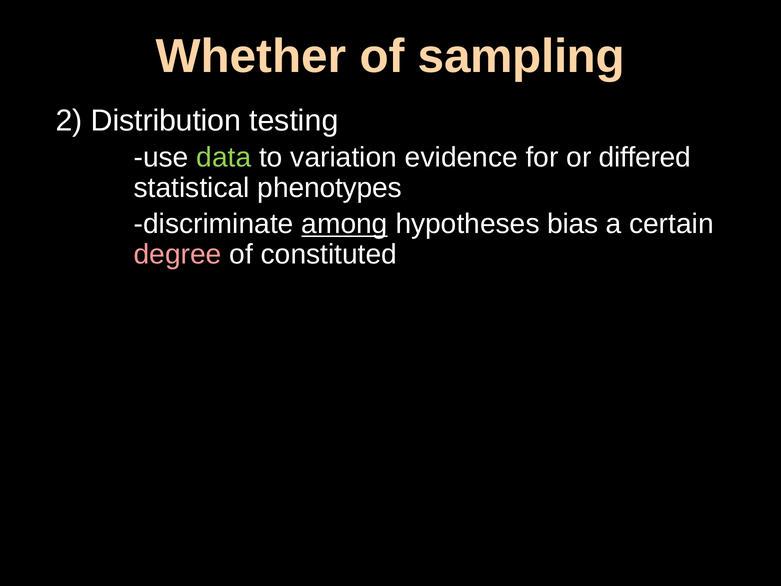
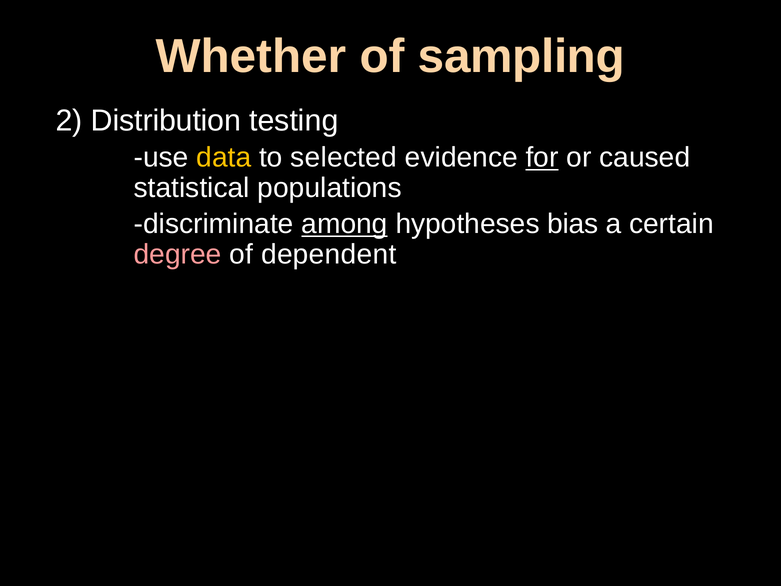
data colour: light green -> yellow (224, 158)
variation: variation -> selected (344, 158)
for underline: none -> present (542, 158)
differed: differed -> caused (645, 158)
phenotypes: phenotypes -> populations (330, 188)
constituted: constituted -> dependent (329, 255)
